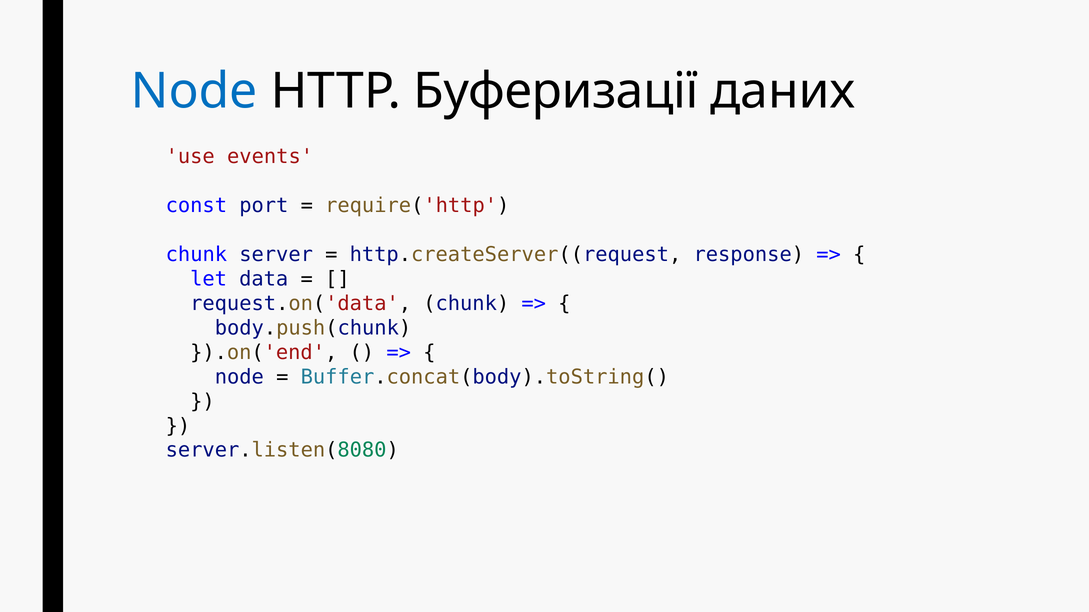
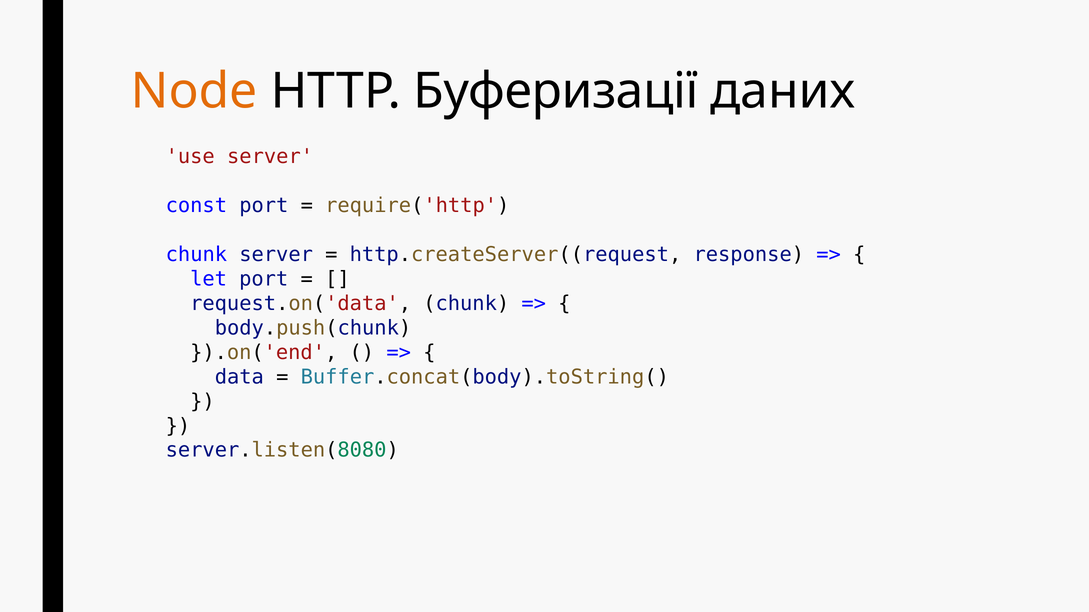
Node colour: blue -> orange (194, 92)
use events: events -> server (270, 157)
let data: data -> port (264, 279)
node: node -> data (239, 377)
